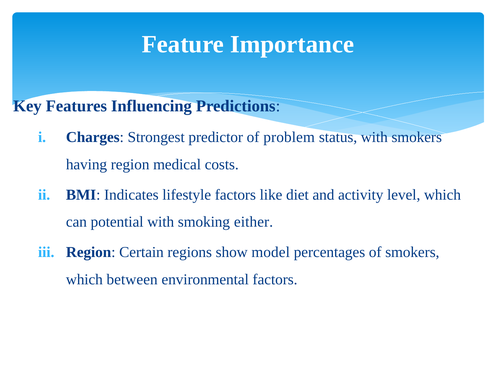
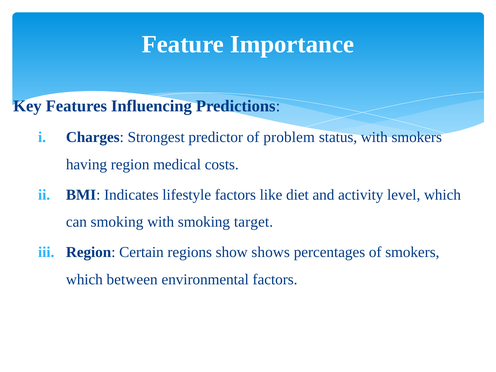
can potential: potential -> smoking (117, 222)
either: either -> target (254, 222)
model: model -> shows (271, 252)
